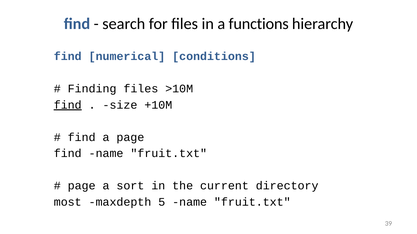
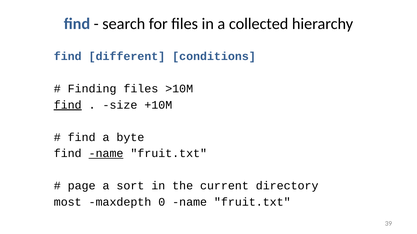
functions: functions -> collected (259, 24)
numerical: numerical -> different (127, 56)
a page: page -> byte (130, 138)
name underline: none -> present (106, 154)
5: 5 -> 0 (162, 202)
